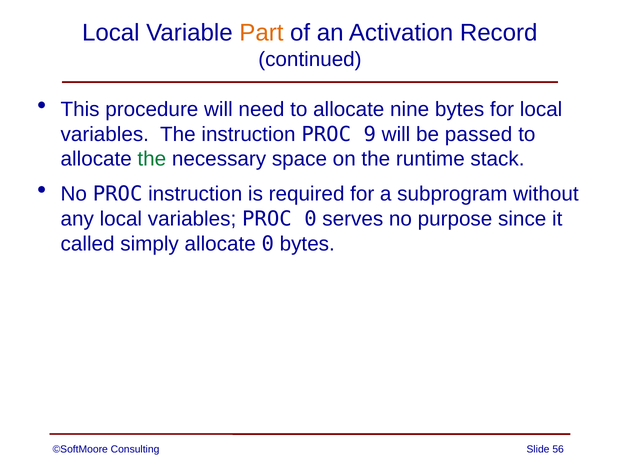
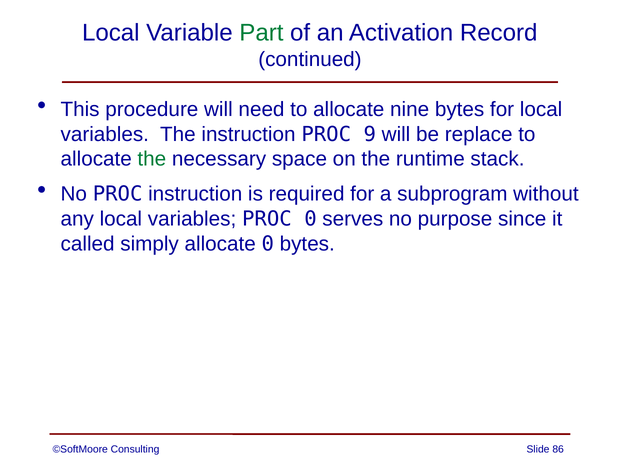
Part colour: orange -> green (261, 33)
passed: passed -> replace (479, 134)
56: 56 -> 86 (558, 449)
